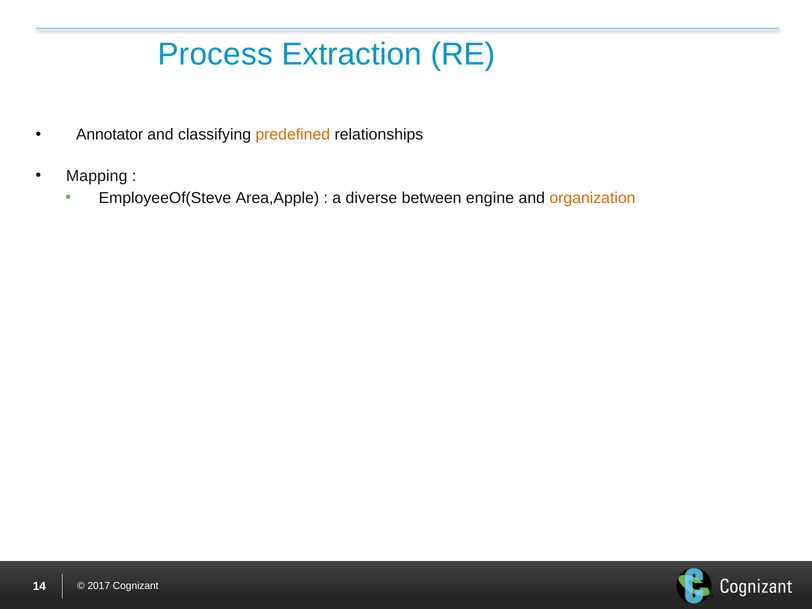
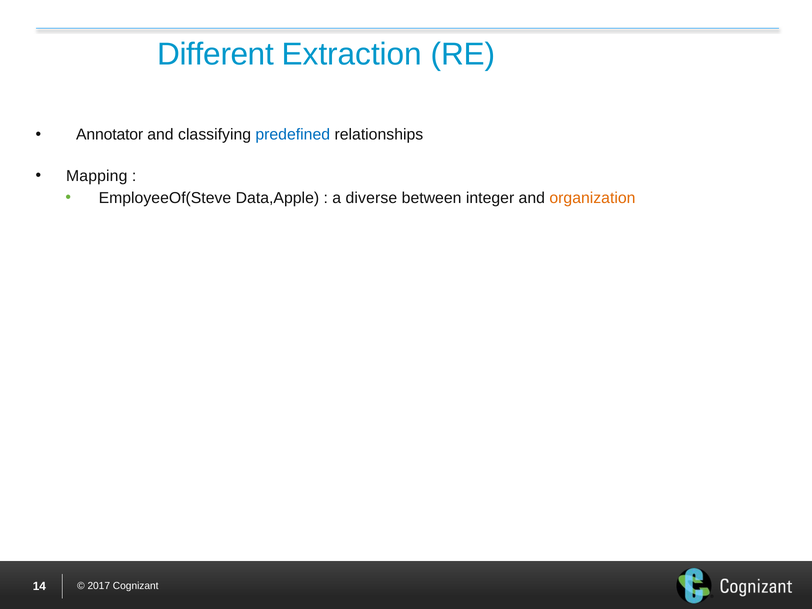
Process: Process -> Different (216, 55)
predefined colour: orange -> blue (293, 135)
Area,Apple: Area,Apple -> Data,Apple (277, 198)
engine: engine -> integer (490, 198)
